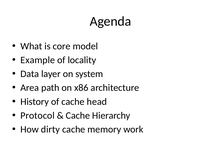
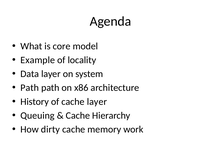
Area: Area -> Path (30, 88)
cache head: head -> layer (97, 102)
Protocol: Protocol -> Queuing (38, 116)
